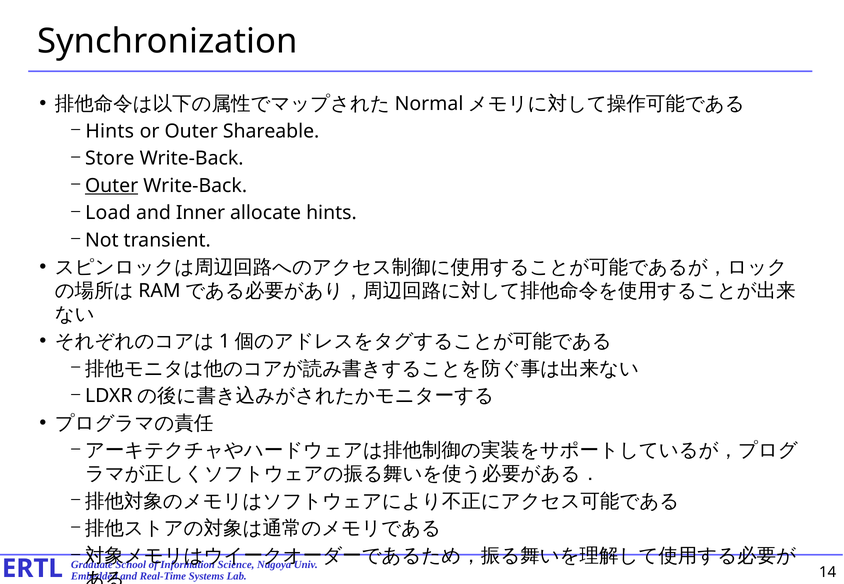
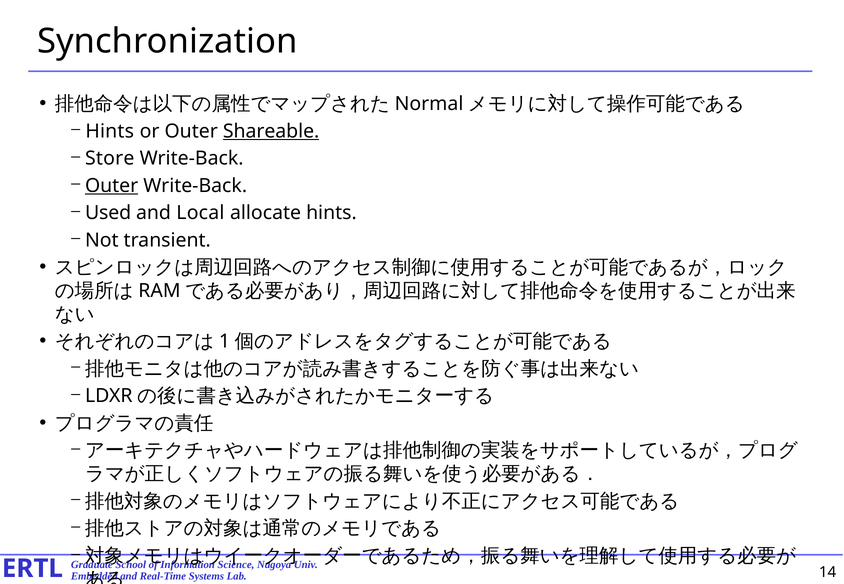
Shareable underline: none -> present (271, 131)
Load: Load -> Used (108, 213)
Inner: Inner -> Local (200, 213)
